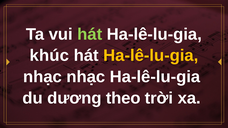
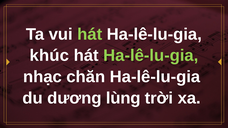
Ha-lê-lu-gia colour: yellow -> light green (151, 56)
nhạc nhạc: nhạc -> chăn (86, 77)
theo: theo -> lùng (123, 98)
